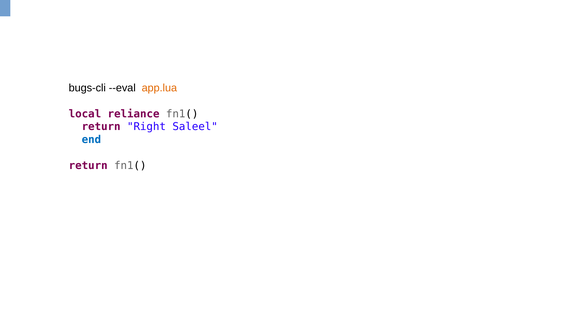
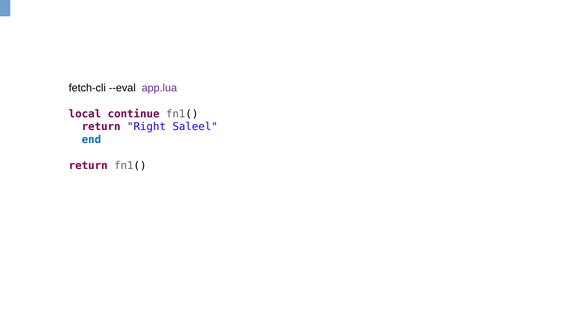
bugs-cli: bugs-cli -> fetch-cli (87, 88)
app.lua colour: orange -> purple (159, 88)
reliance: reliance -> continue (134, 114)
